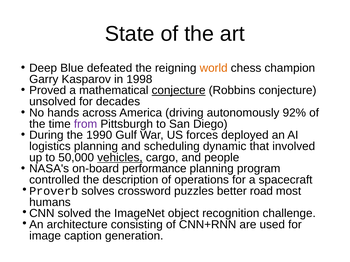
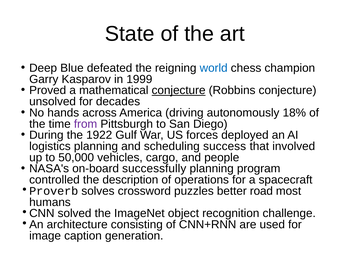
world colour: orange -> blue (214, 68)
1998: 1998 -> 1999 (139, 79)
92%: 92% -> 18% (294, 113)
1990: 1990 -> 1922 (99, 135)
dynamic: dynamic -> success (225, 147)
vehicles underline: present -> none (120, 158)
performance: performance -> successfully (154, 169)
